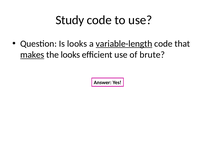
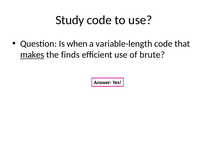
Is looks: looks -> when (77, 44)
variable-length underline: present -> none (124, 44)
the looks: looks -> finds (70, 55)
